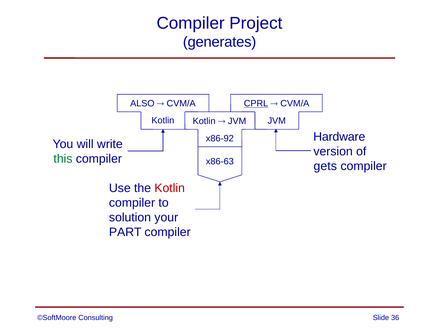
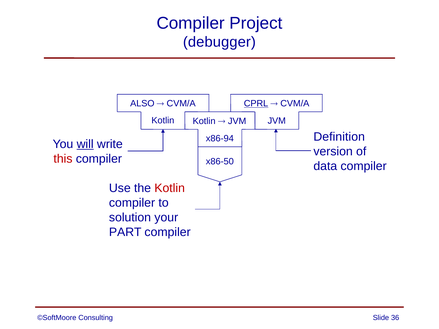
generates: generates -> debugger (219, 42)
Hardware: Hardware -> Definition (339, 137)
x86-92: x86-92 -> x86-94 (220, 139)
will underline: none -> present (85, 144)
this colour: green -> red (63, 159)
x86-63: x86-63 -> x86-50 (220, 162)
gets: gets -> data (325, 166)
